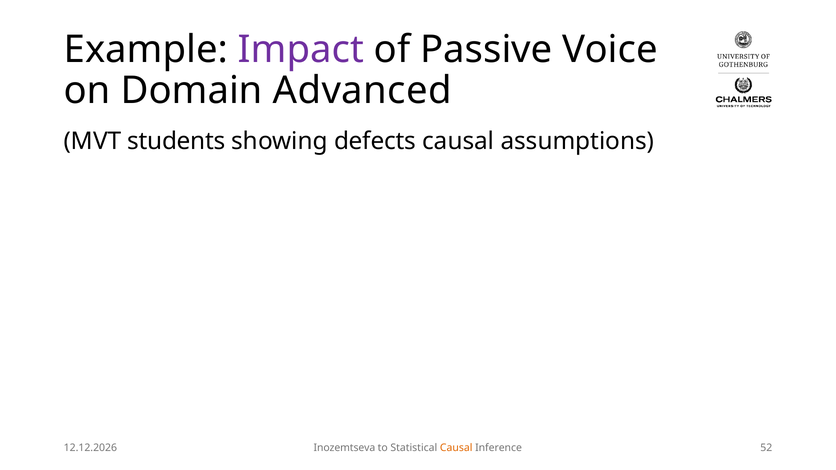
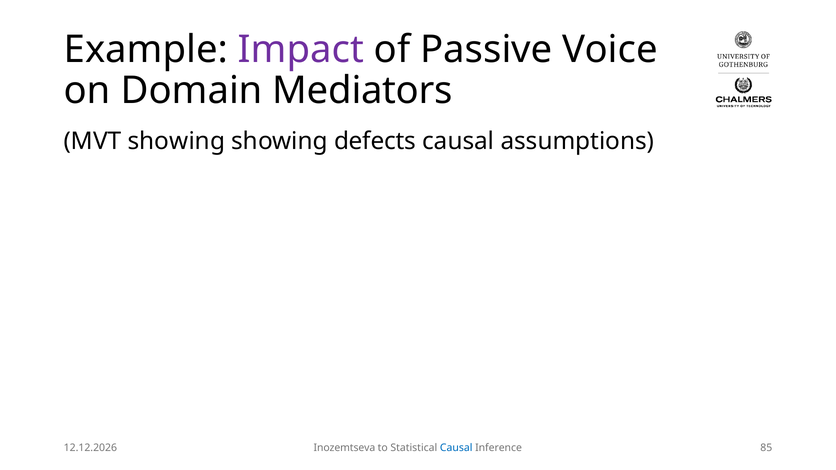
Advanced: Advanced -> Mediators (363, 91)
MVT students: students -> showing (176, 141)
Causal colour: orange -> blue (456, 448)
52: 52 -> 85 (766, 448)
